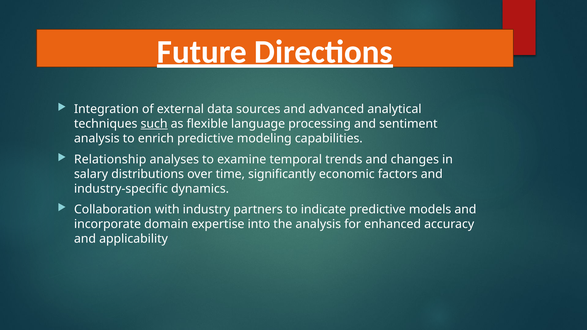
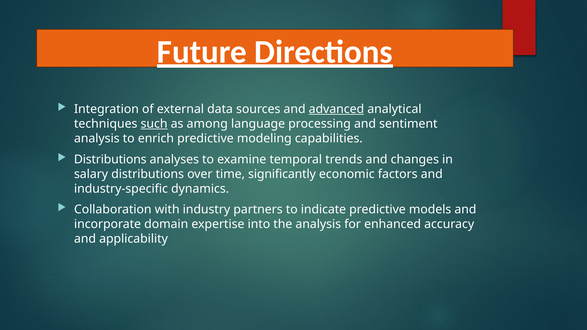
advanced underline: none -> present (336, 109)
flexible: flexible -> among (207, 124)
Relationship: Relationship -> Distributions (110, 159)
